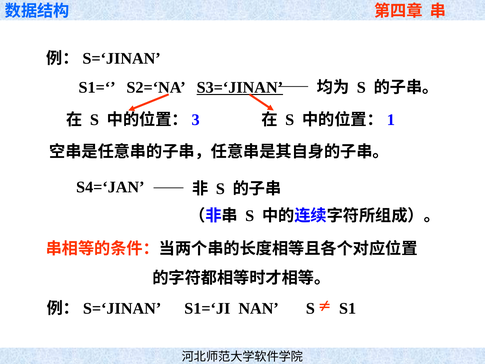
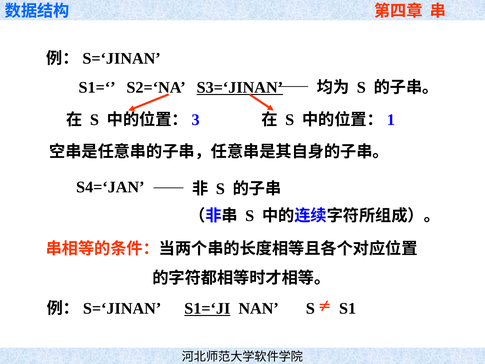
S1=‘JI underline: none -> present (207, 308)
